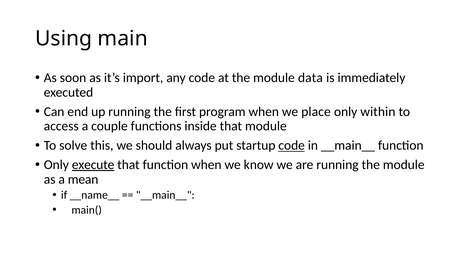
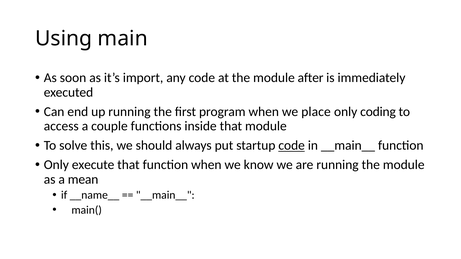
data: data -> after (311, 78)
within: within -> coding (378, 112)
execute underline: present -> none (93, 165)
